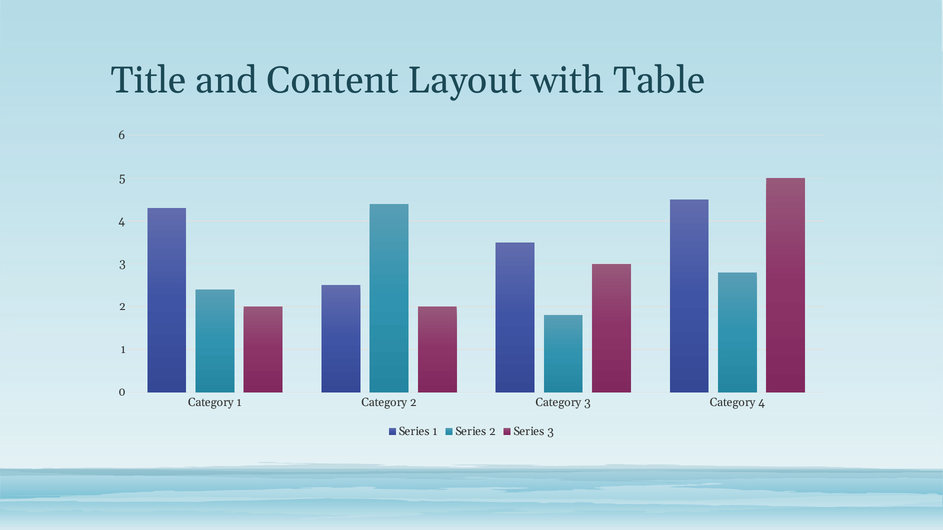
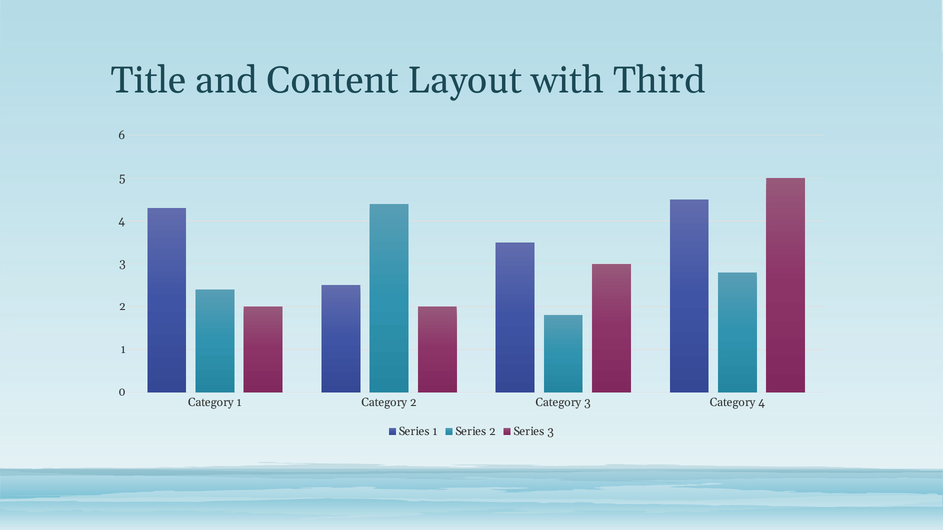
Table: Table -> Third (659, 81)
